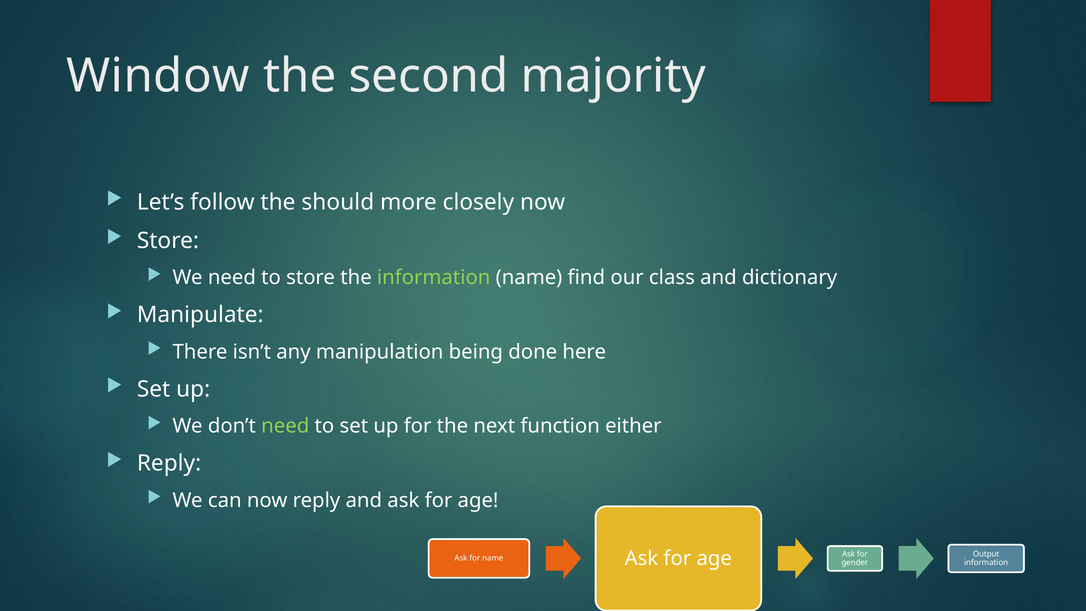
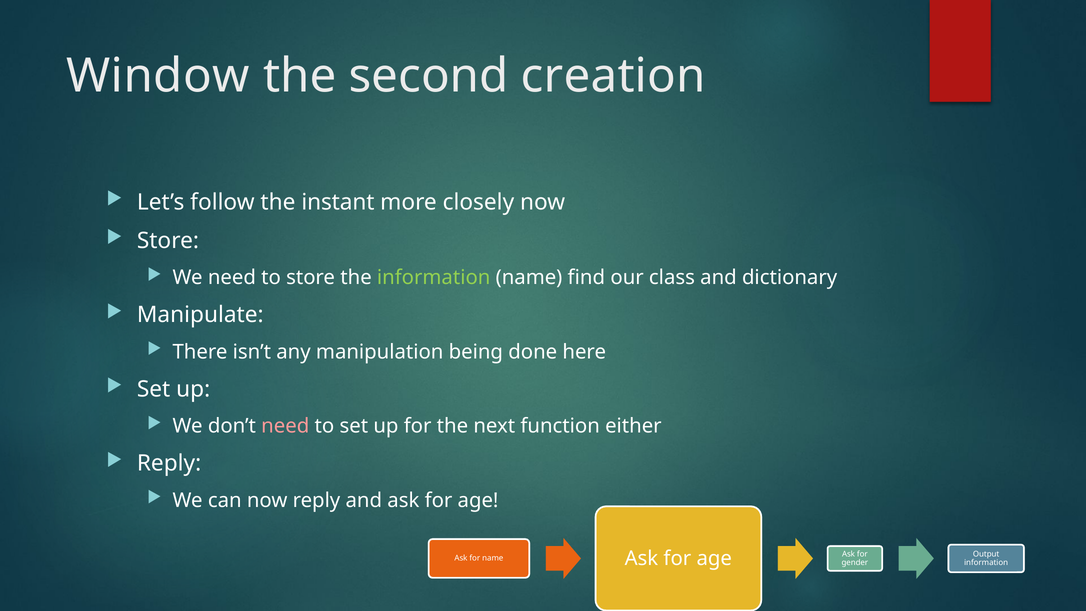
majority: majority -> creation (613, 76)
should: should -> instant (338, 202)
need colour: light green -> pink (285, 426)
